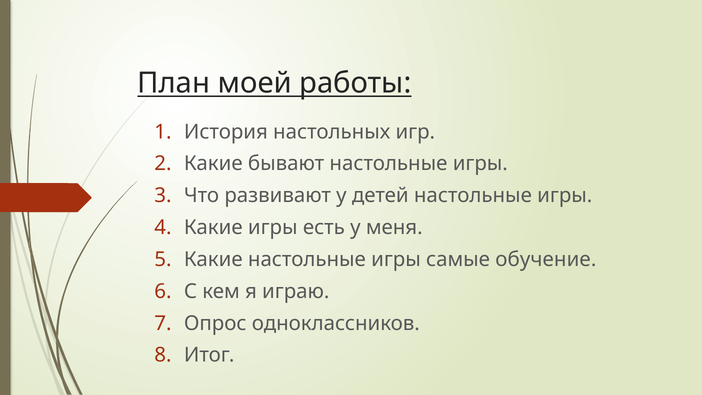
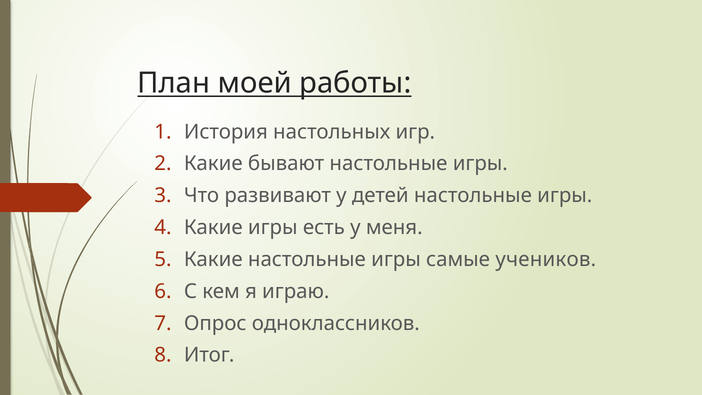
обучение: обучение -> учеников (546, 259)
